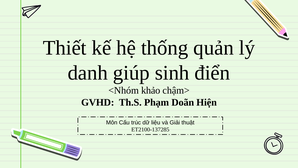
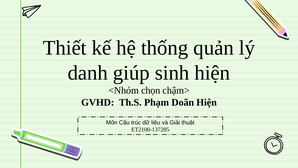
sinh điển: điển -> hiện (212, 73)
khảo: khảo -> chọn (151, 90)
